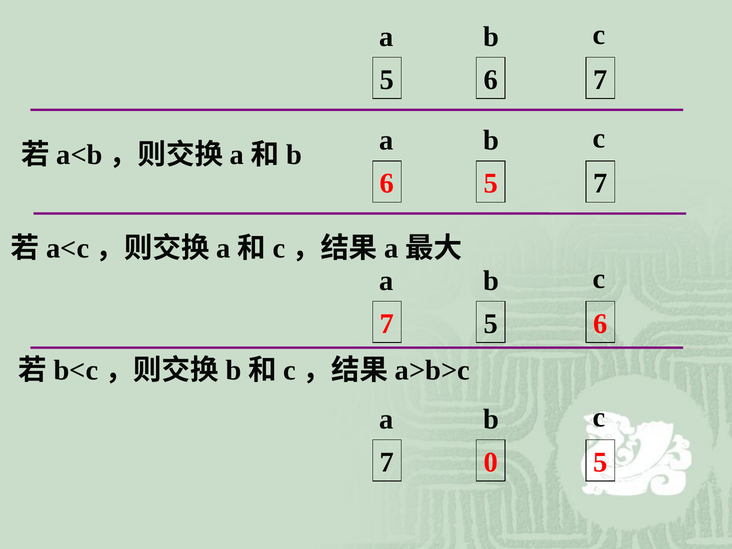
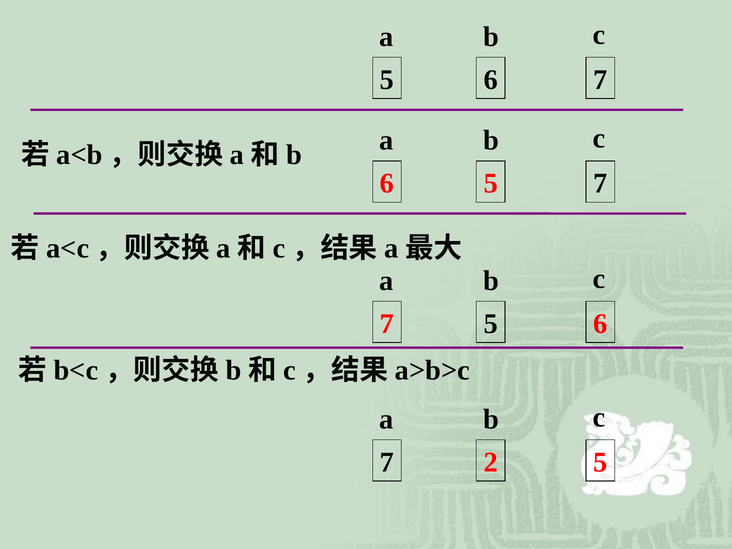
0: 0 -> 2 (491, 462)
